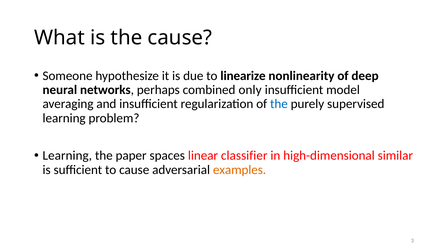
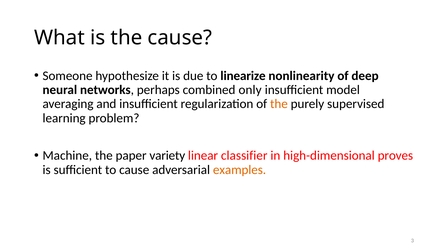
the colour: blue -> orange (279, 104)
Learning: Learning -> Machine (67, 156)
spaces: spaces -> variety (167, 156)
similar: similar -> proves (395, 156)
